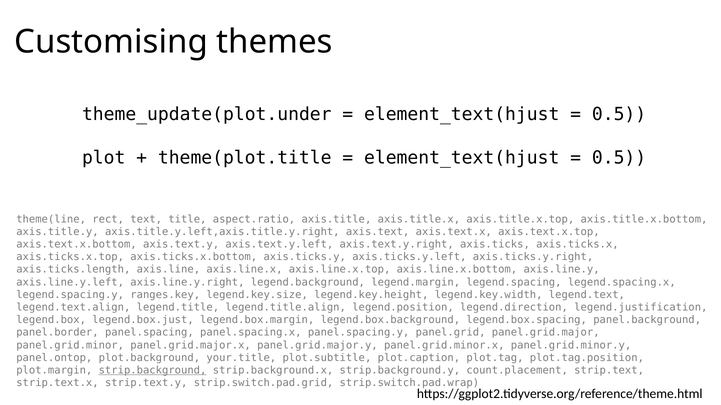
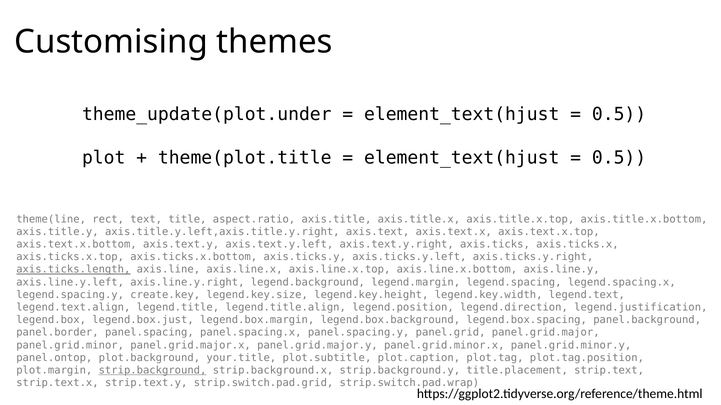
axis.ticks.length underline: none -> present (73, 270)
ranges.key: ranges.key -> create.key (165, 295)
count.placement: count.placement -> title.placement (517, 371)
